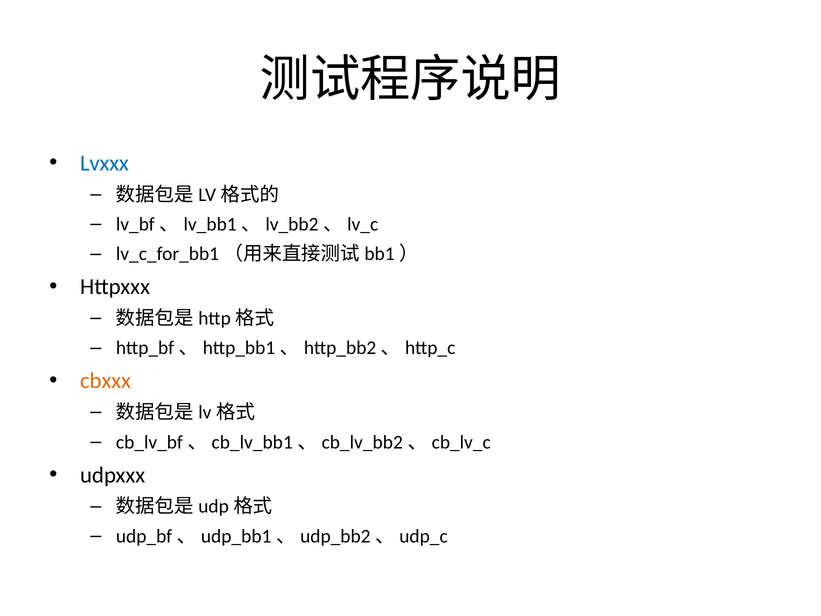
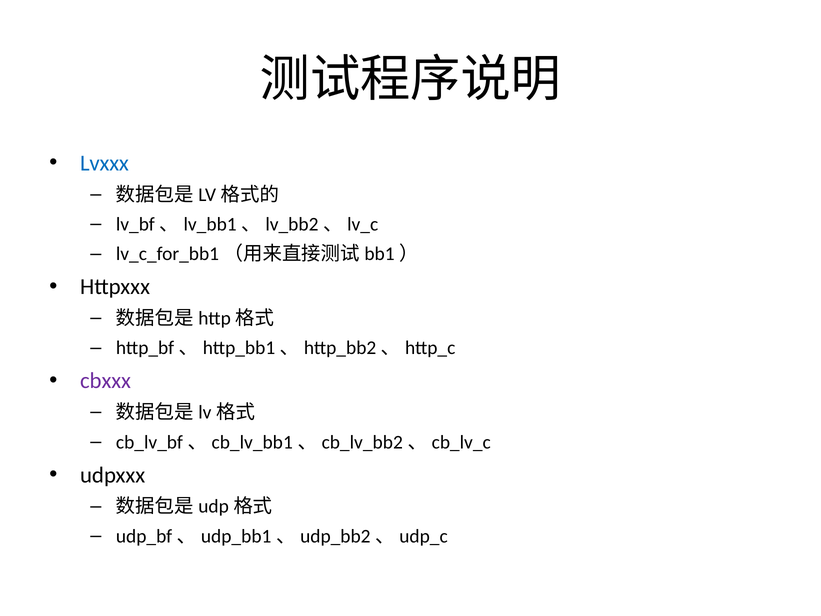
cbxxx colour: orange -> purple (106, 381)
